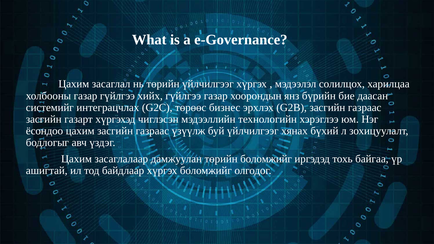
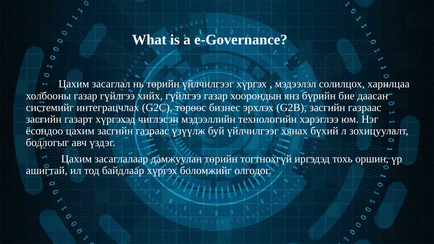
төрийн боломжийг: боломжийг -> тогтнохгүй (266, 159)
байгаа: байгаа -> оршин (372, 159)
